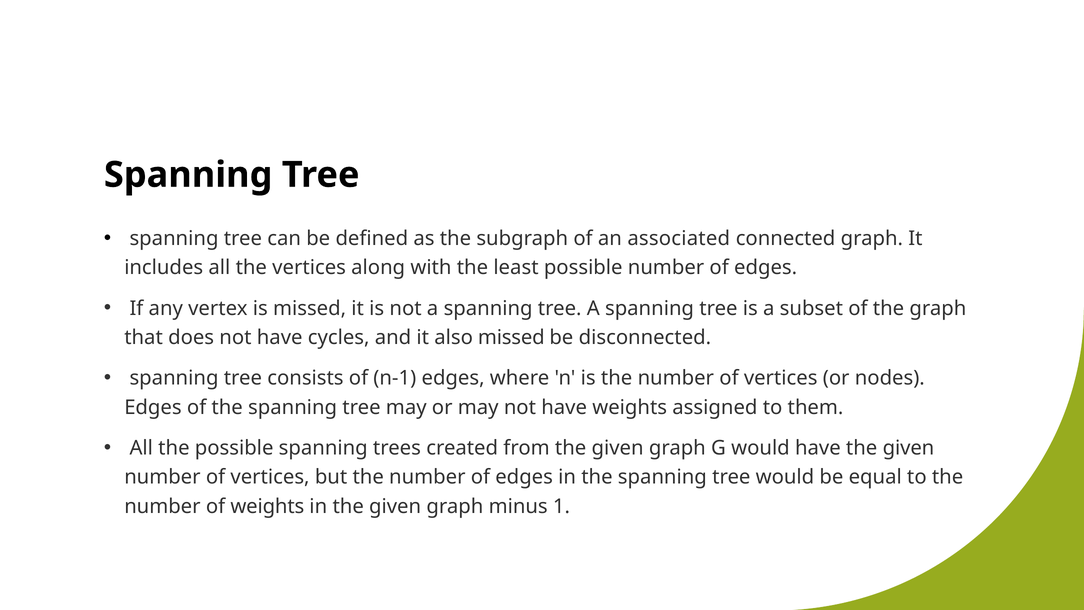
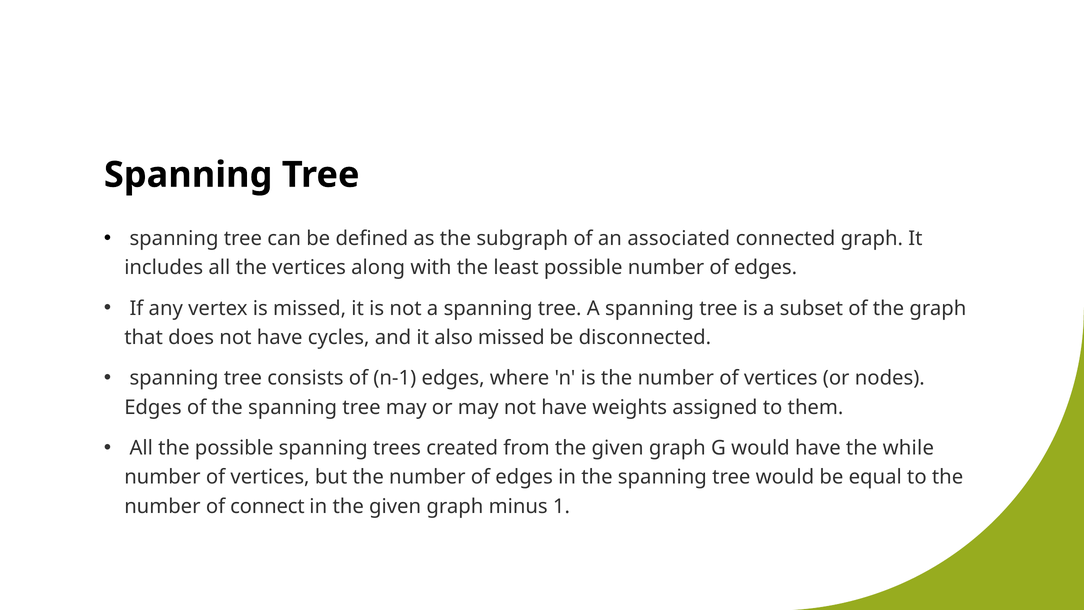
have the given: given -> while (908, 448)
of weights: weights -> connect (267, 506)
